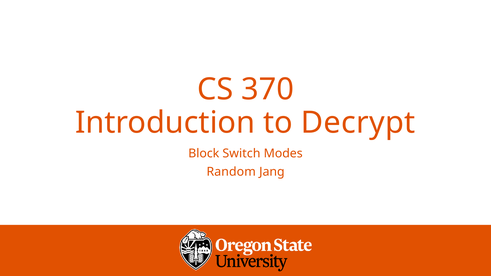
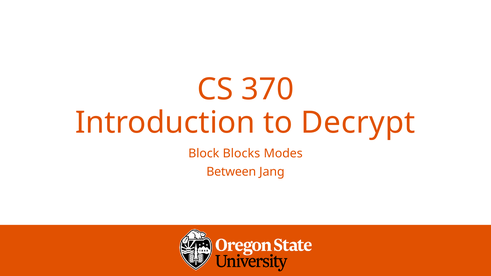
Switch: Switch -> Blocks (241, 153)
Random: Random -> Between (231, 172)
